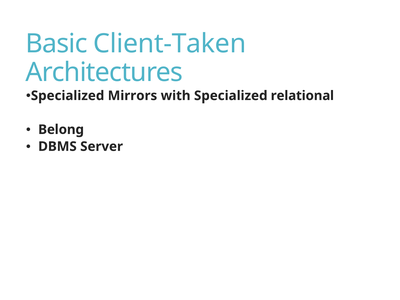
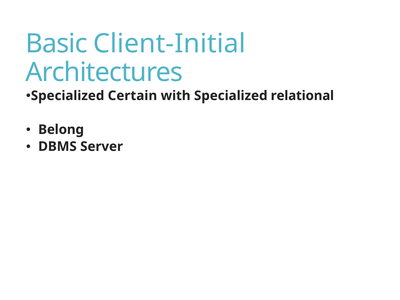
Client-Taken: Client-Taken -> Client-Initial (169, 44)
Mirrors: Mirrors -> Certain (132, 96)
